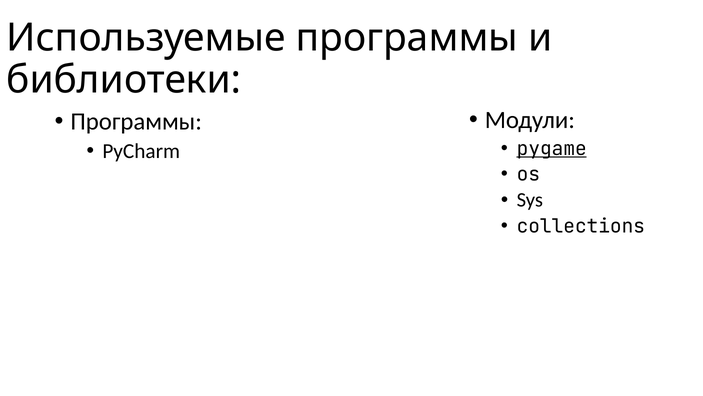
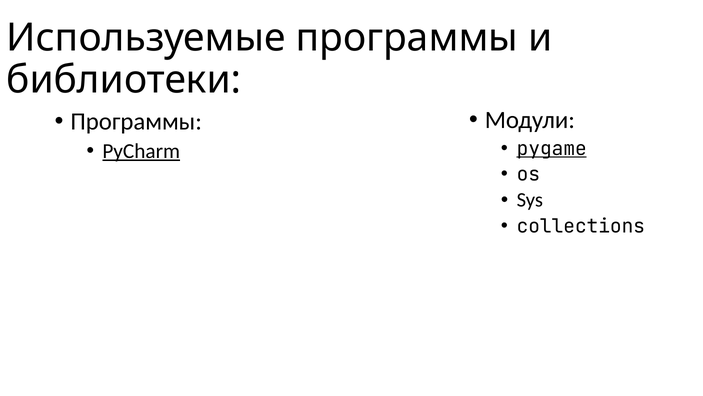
PyCharm underline: none -> present (141, 151)
